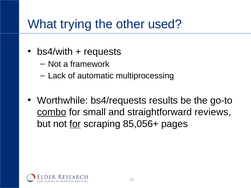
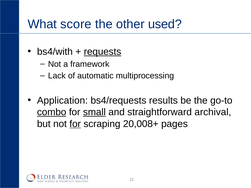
trying: trying -> score (76, 24)
requests underline: none -> present (103, 52)
Worthwhile: Worthwhile -> Application (62, 101)
small underline: none -> present (94, 112)
reviews: reviews -> archival (213, 112)
85,056+: 85,056+ -> 20,008+ (141, 124)
